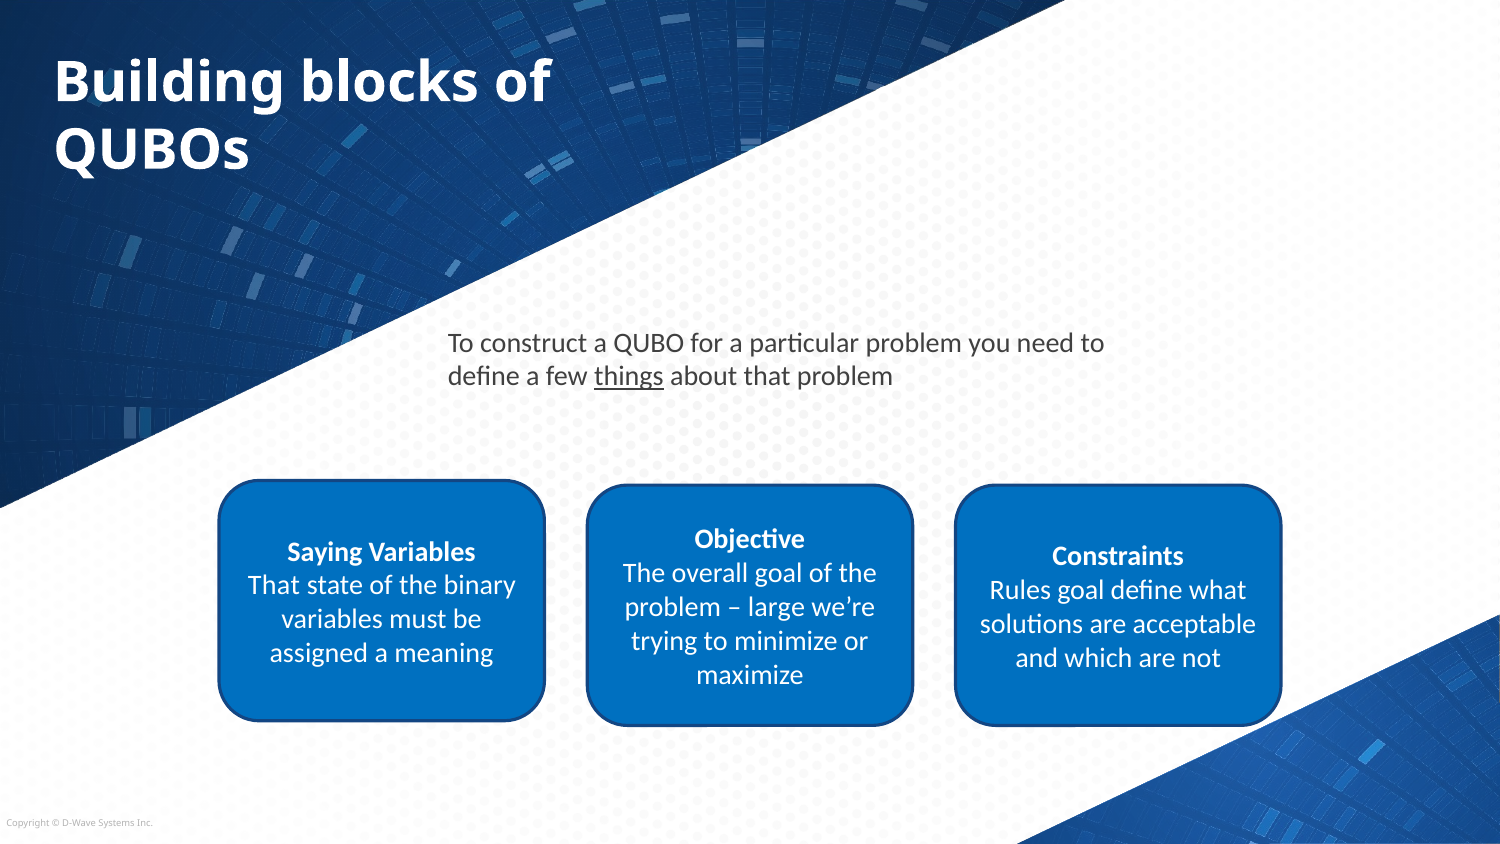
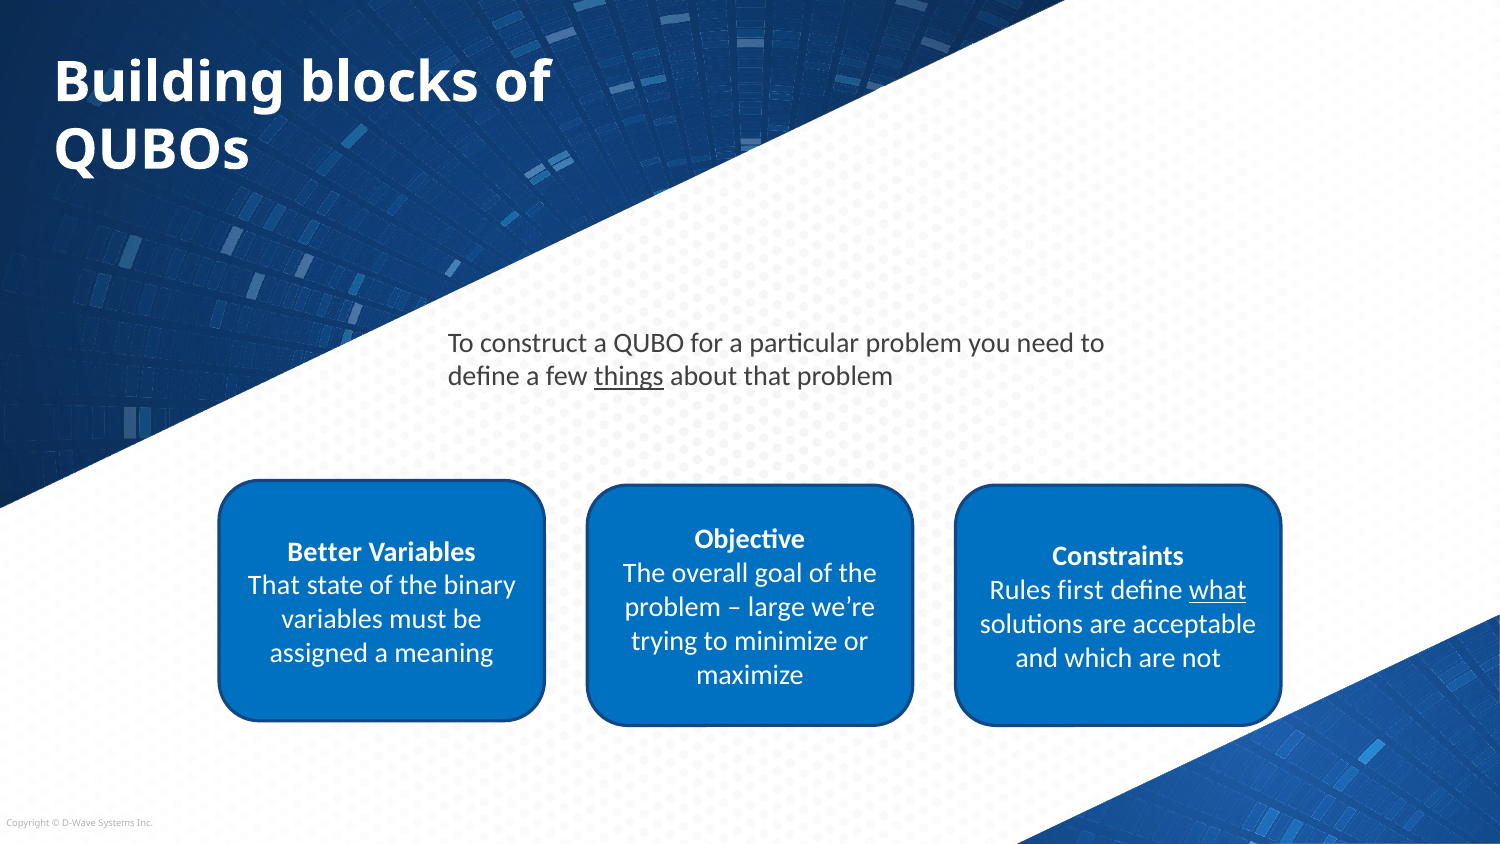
Saying: Saying -> Better (325, 552)
Rules goal: goal -> first (1081, 590)
what underline: none -> present (1218, 590)
